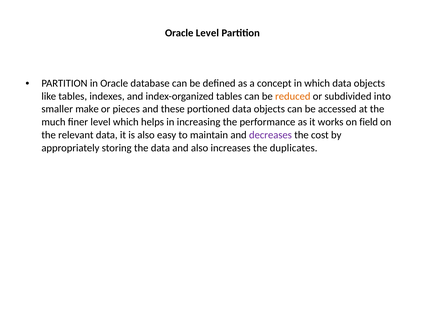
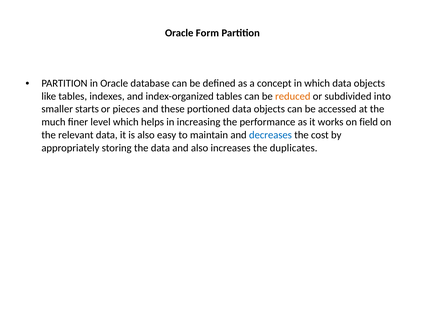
Oracle Level: Level -> Form (207, 33)
make: make -> starts (87, 109)
decreases colour: purple -> blue (270, 135)
